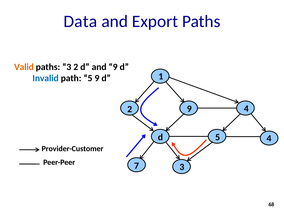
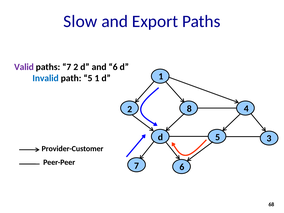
Data: Data -> Slow (80, 21)
Valid colour: orange -> purple (24, 67)
paths 3: 3 -> 7 (67, 67)
and 9: 9 -> 6 (113, 67)
5 9: 9 -> 1 (97, 78)
2 9: 9 -> 8 (189, 109)
5 4: 4 -> 3 (269, 138)
7 3: 3 -> 6 (182, 167)
